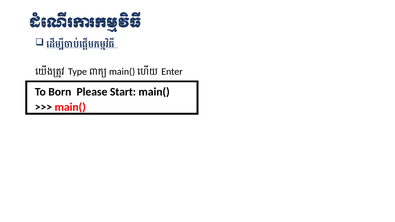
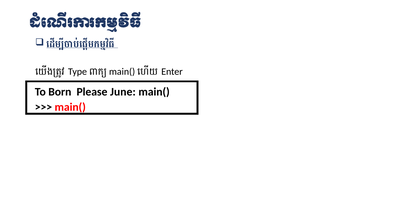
Start: Start -> June (123, 92)
